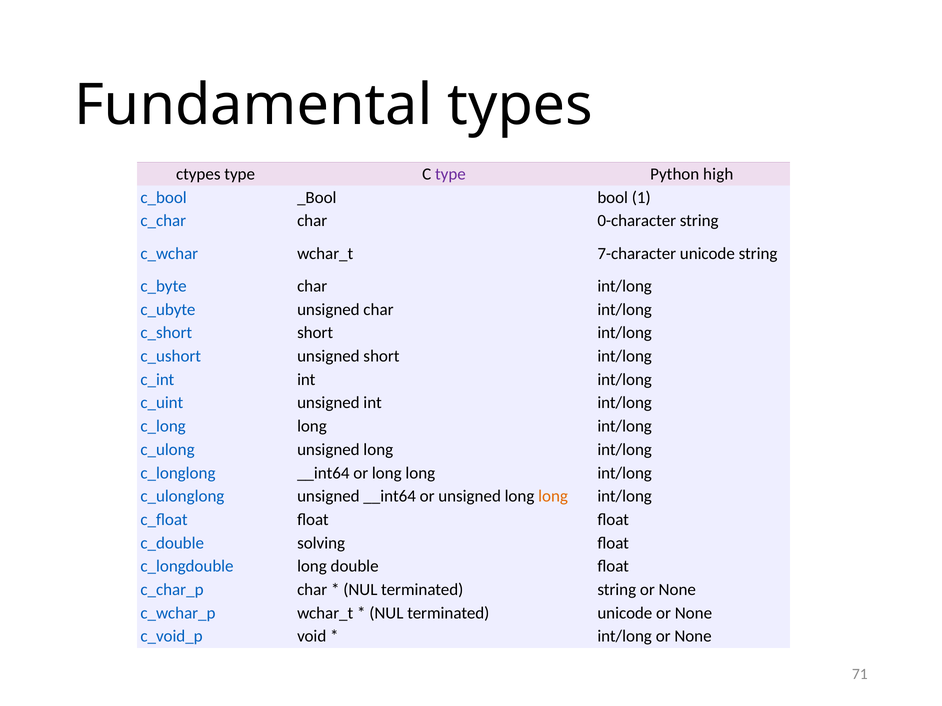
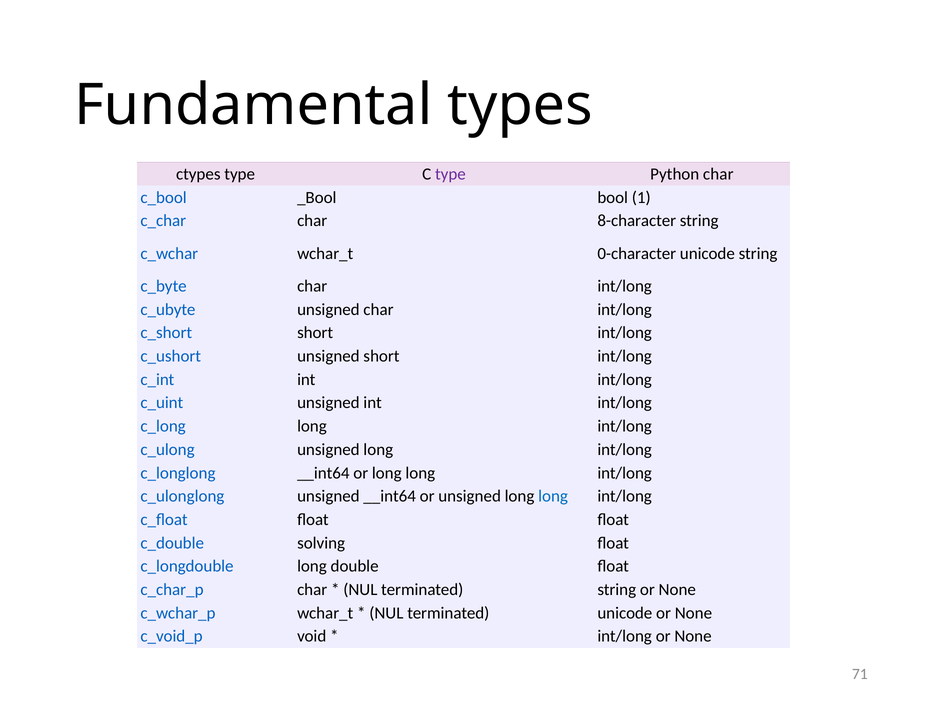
Python high: high -> char (718, 174)
0-character: 0-character -> 8-character (637, 221)
7-character: 7-character -> 0-character (637, 254)
long colour: orange -> blue (553, 497)
